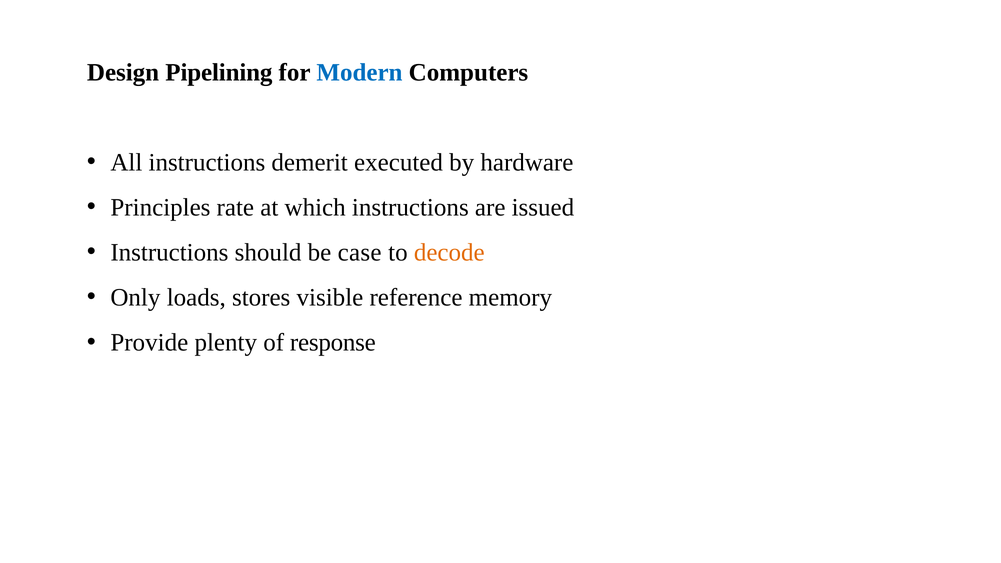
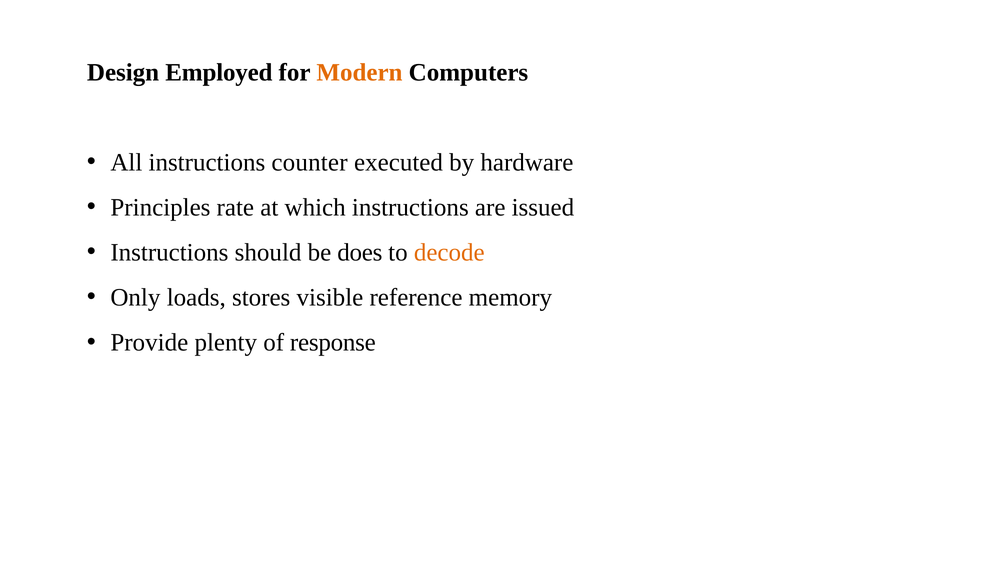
Pipelining: Pipelining -> Employed (219, 72)
Modern colour: blue -> orange (359, 72)
demerit: demerit -> counter (310, 162)
case: case -> does (360, 253)
